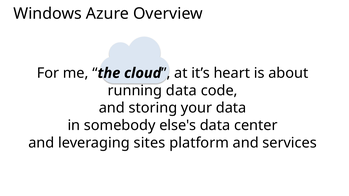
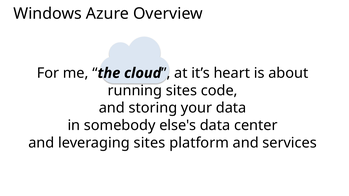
running data: data -> sites (181, 91)
